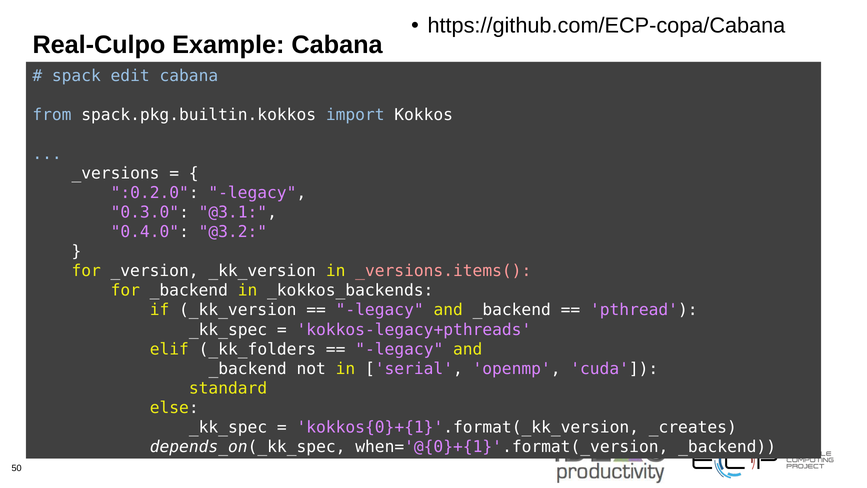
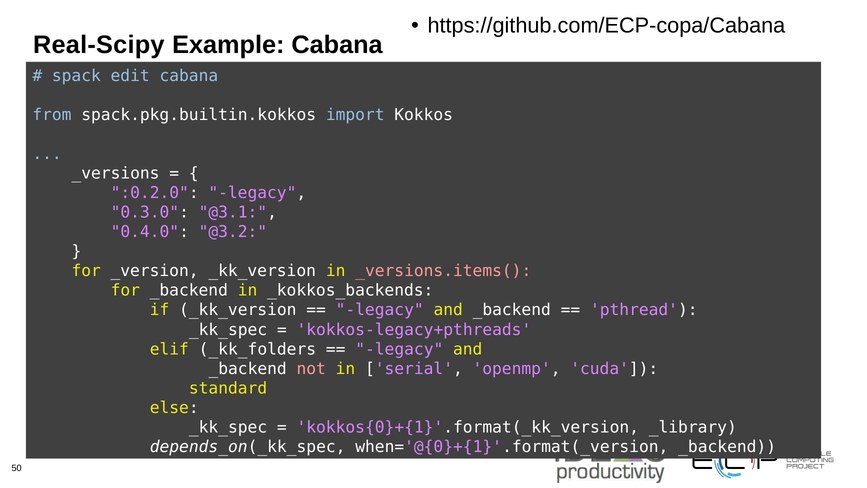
Real-Culpo: Real-Culpo -> Real-Scipy (99, 45)
not colour: white -> pink (311, 369)
_creates: _creates -> _library (693, 427)
